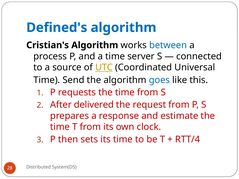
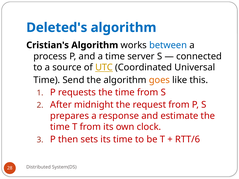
Defined's: Defined's -> Deleted's (57, 28)
goes colour: blue -> orange (159, 80)
delivered: delivered -> midnight (94, 105)
RTT/4: RTT/4 -> RTT/6 (188, 139)
